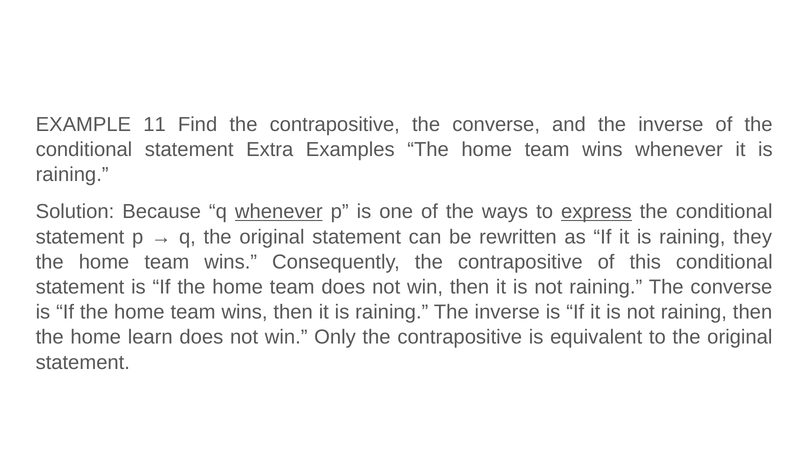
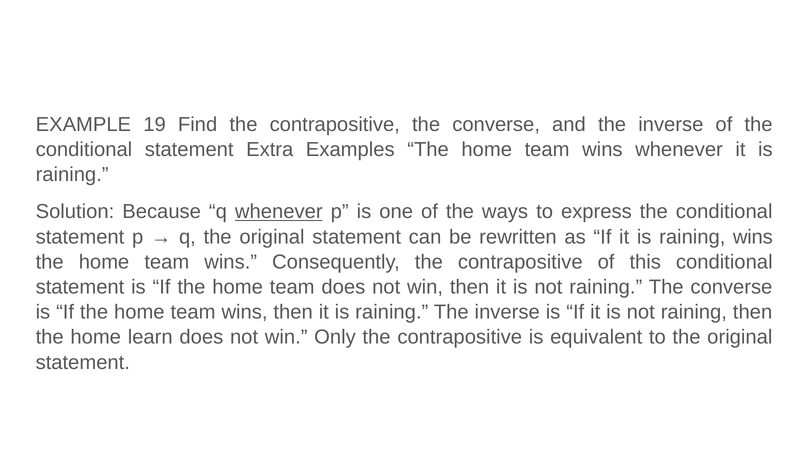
11: 11 -> 19 (155, 124)
express underline: present -> none (596, 212)
raining they: they -> wins (753, 237)
